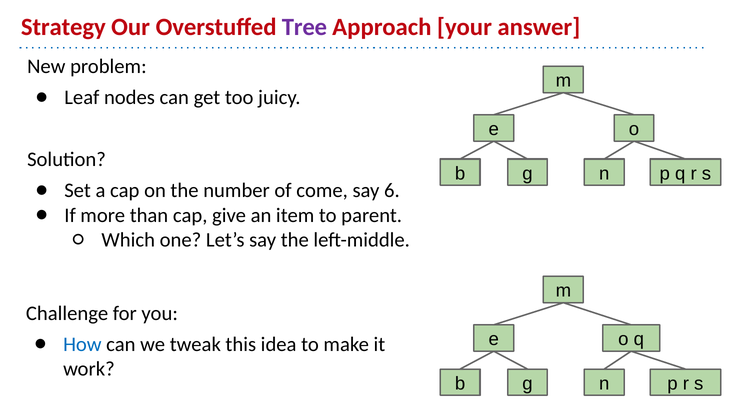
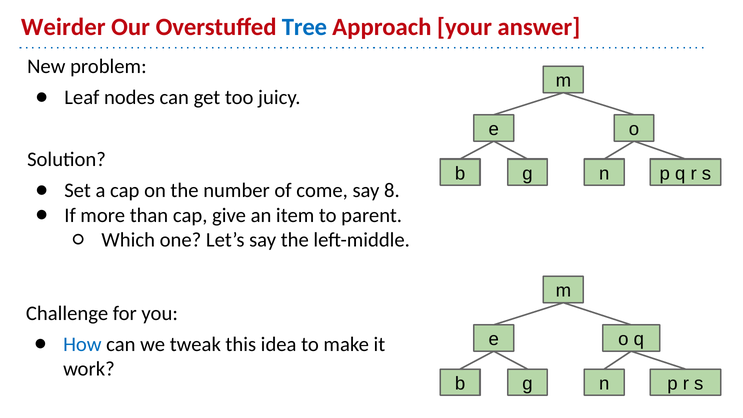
Strategy: Strategy -> Weirder (63, 27)
Tree colour: purple -> blue (304, 27)
6: 6 -> 8 (392, 190)
